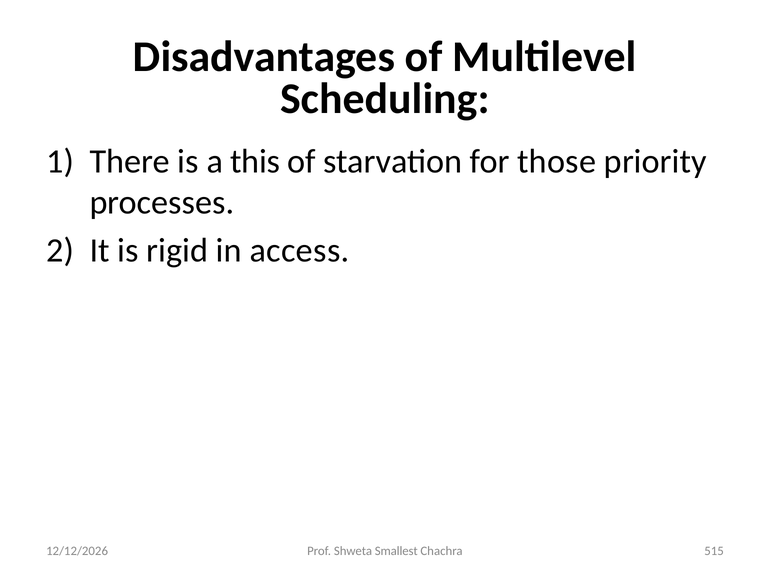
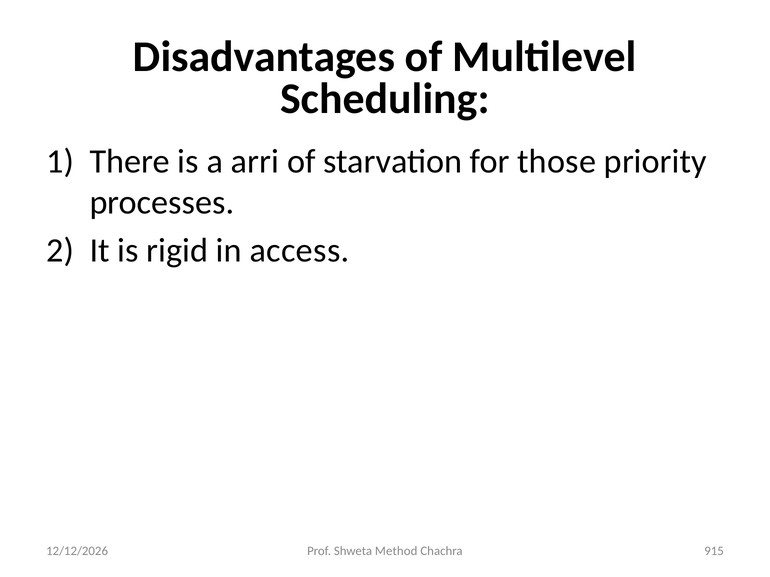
this: this -> arri (255, 162)
Smallest: Smallest -> Method (396, 551)
515: 515 -> 915 (714, 551)
